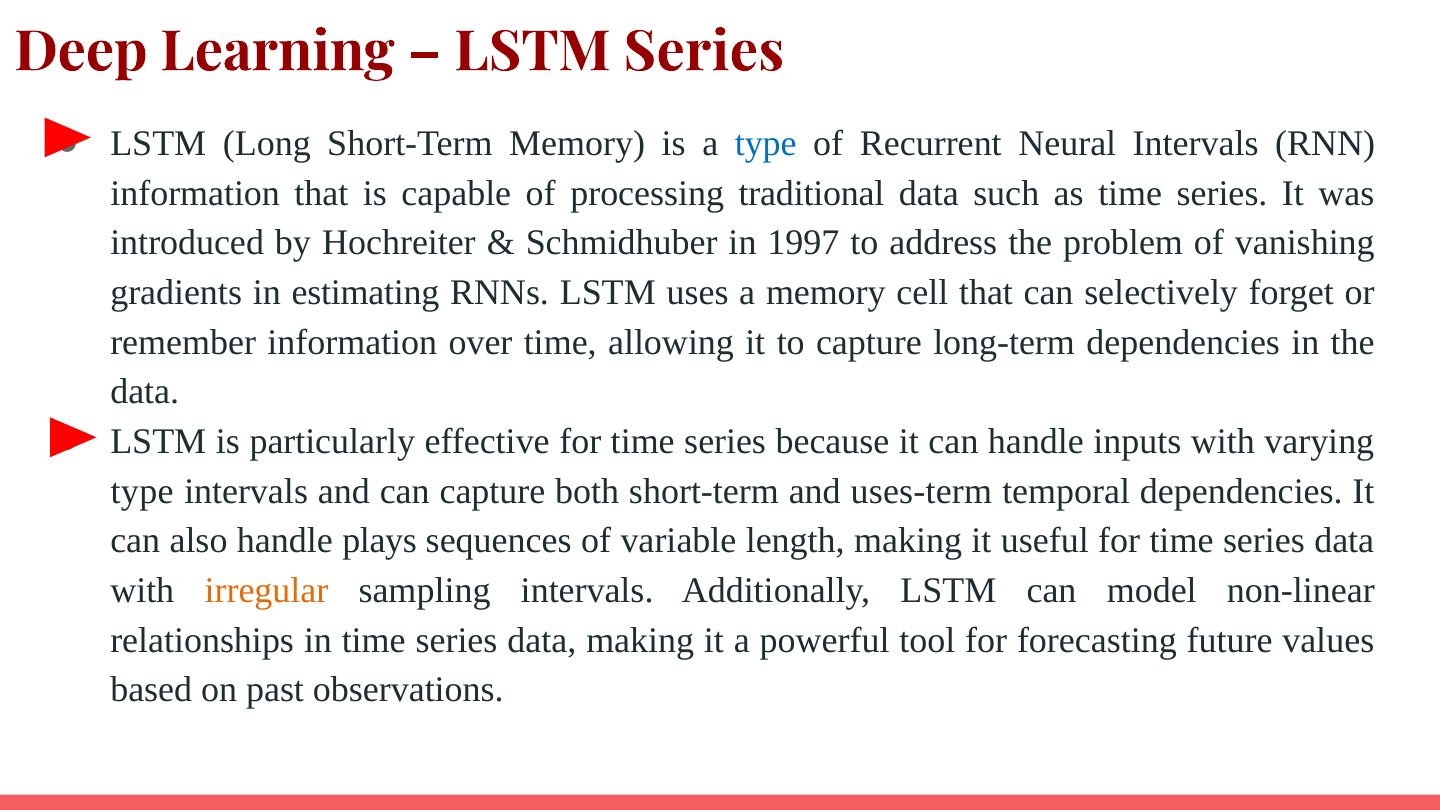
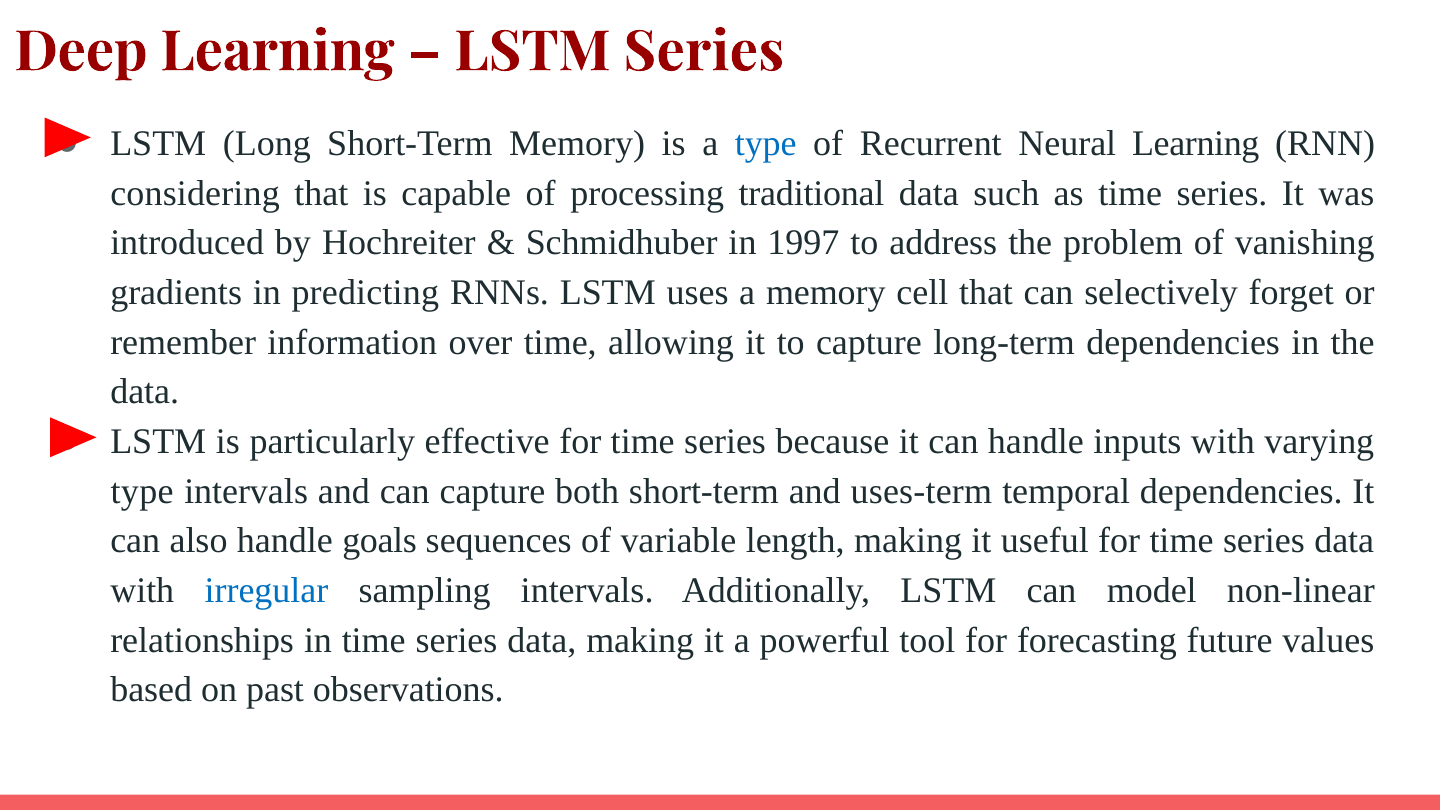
Neural Intervals: Intervals -> Learning (1196, 144)
information: information -> considering (195, 193)
estimating: estimating -> predicting (365, 293)
plays: plays -> goals (380, 541)
irregular colour: orange -> blue (266, 591)
